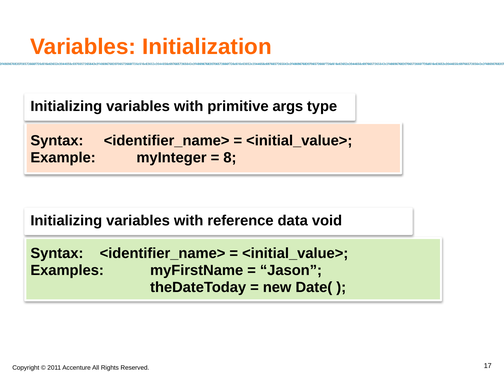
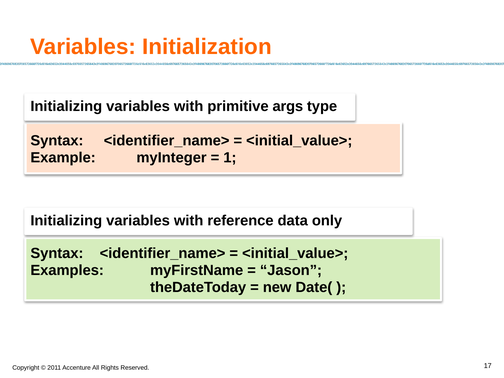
8: 8 -> 1 (230, 158)
void: void -> only (327, 221)
